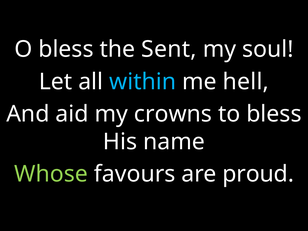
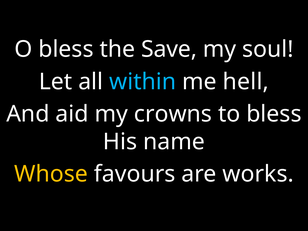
Sent: Sent -> Save (169, 49)
Whose colour: light green -> yellow (51, 174)
proud: proud -> works (258, 174)
